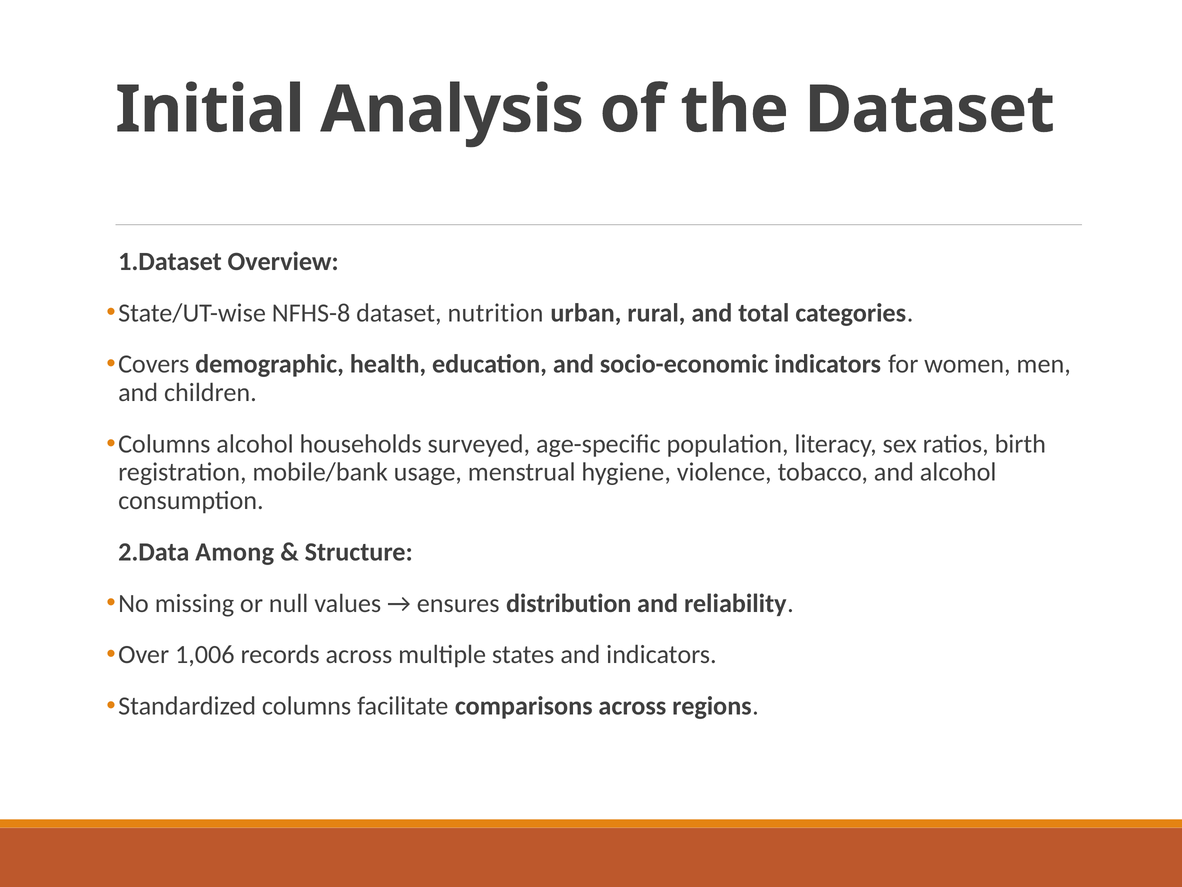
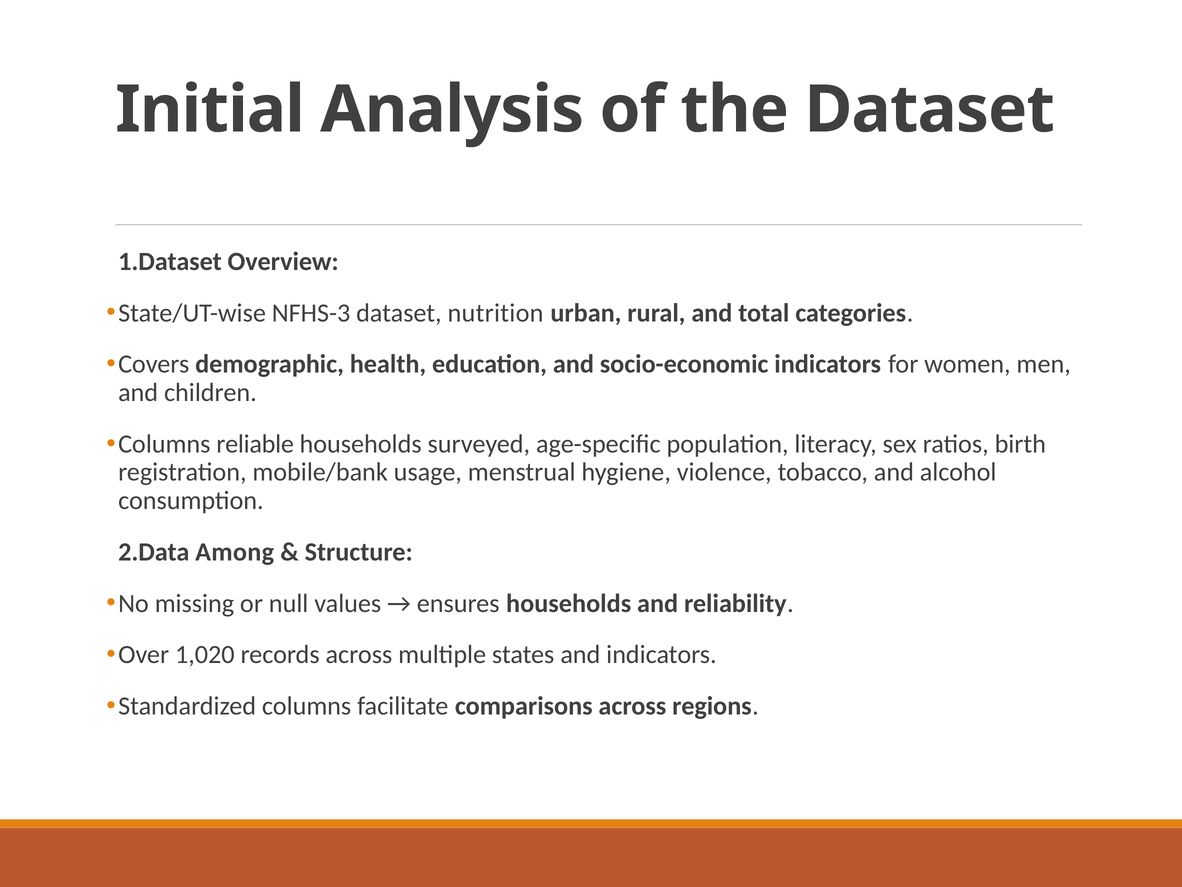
NFHS-8: NFHS-8 -> NFHS-3 (311, 313)
Columns alcohol: alcohol -> reliable (255, 444)
ensures distribution: distribution -> households (569, 603)
1,006: 1,006 -> 1,020 (205, 654)
